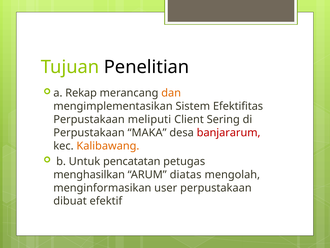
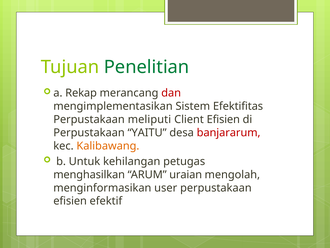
Penelitian colour: black -> green (147, 67)
dan colour: orange -> red (171, 93)
Client Sering: Sering -> Efisien (223, 119)
MAKA: MAKA -> YAITU (147, 132)
pencatatan: pencatatan -> kehilangan (132, 161)
diatas: diatas -> uraian (186, 174)
dibuat: dibuat -> efisien (70, 201)
